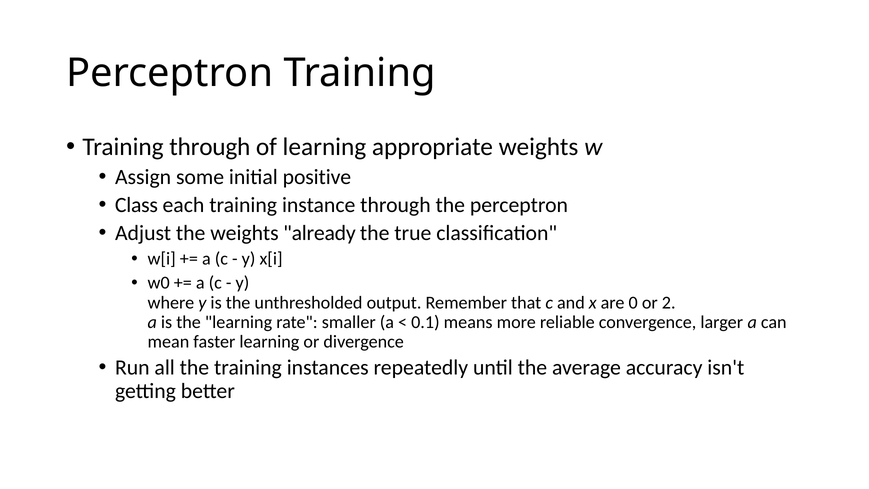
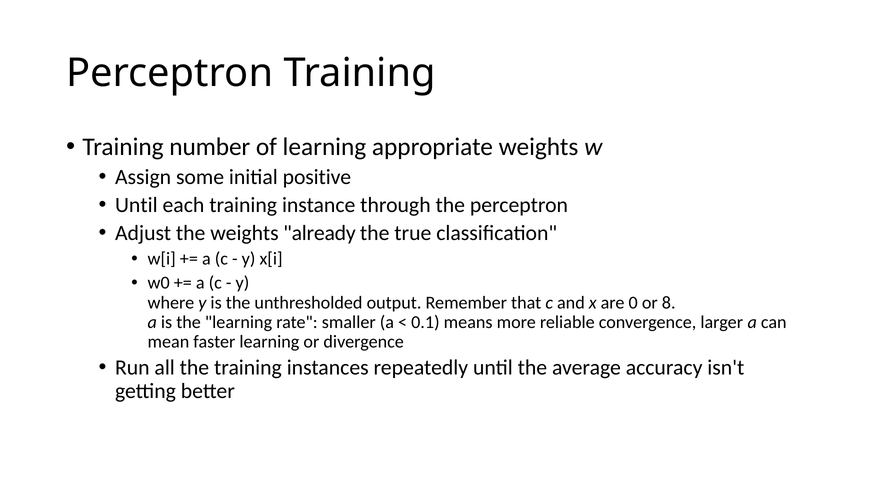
Training through: through -> number (210, 147)
Class: Class -> Until (136, 205)
2: 2 -> 8 (669, 302)
